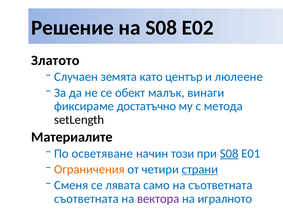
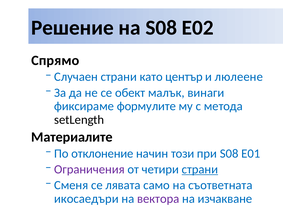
Златото: Златото -> Спрямо (55, 60)
Случаен земята: земята -> страни (119, 77)
достатъчно: достатъчно -> формулите (146, 106)
осветяване: осветяване -> отклонение (102, 154)
S08 underline: present -> none (229, 154)
Ограничения colour: orange -> purple (89, 169)
съответната: съответната -> икосаедъри (86, 199)
игралното: игралното -> изчакване (225, 199)
